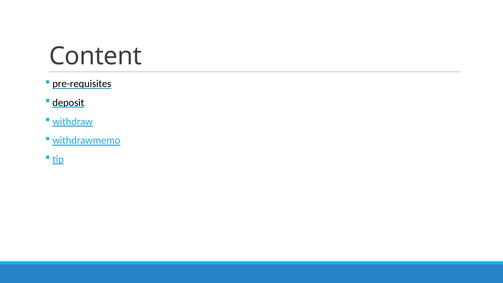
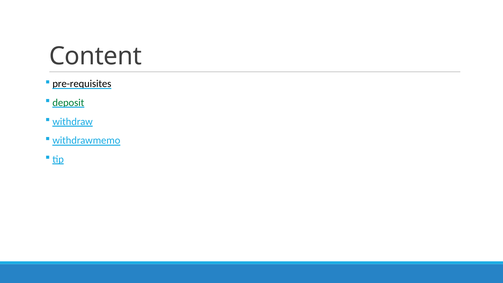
deposit colour: black -> green (68, 103)
